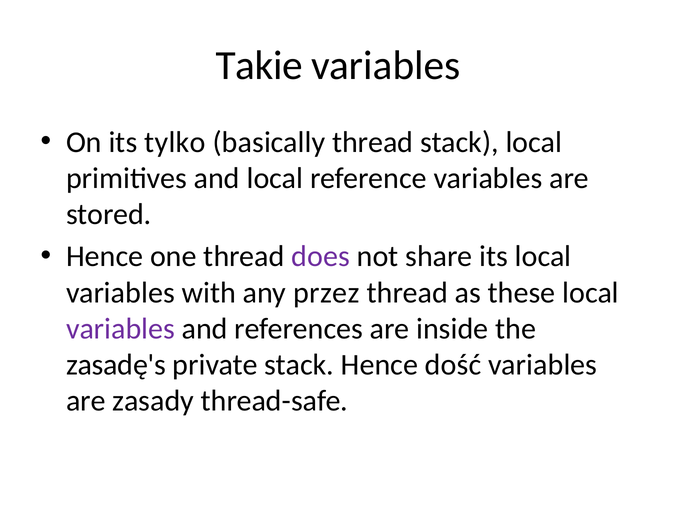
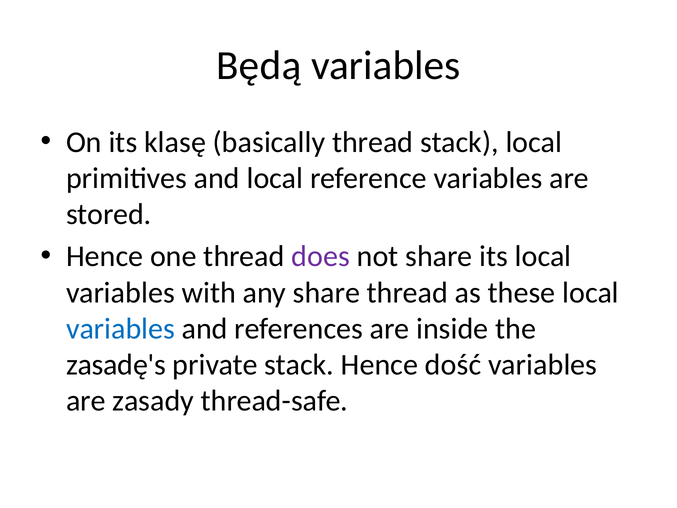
Takie: Takie -> Będą (259, 66)
tylko: tylko -> klasę (175, 142)
any przez: przez -> share (326, 293)
variables colour: purple -> blue (120, 329)
